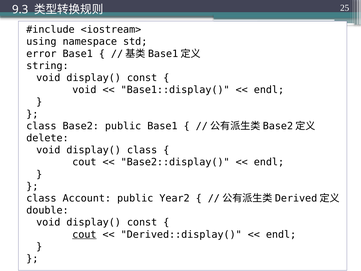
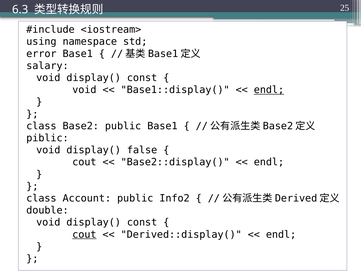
9.3: 9.3 -> 6.3 (20, 9)
string: string -> salary (47, 66)
endl underline: none -> present (269, 90)
delete: delete -> piblic (47, 138)
display( class: class -> false (142, 150)
Year2: Year2 -> Info2 (175, 198)
